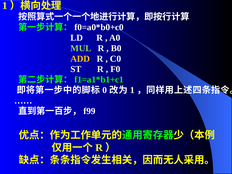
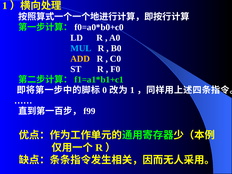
MUL colour: light green -> light blue (81, 48)
